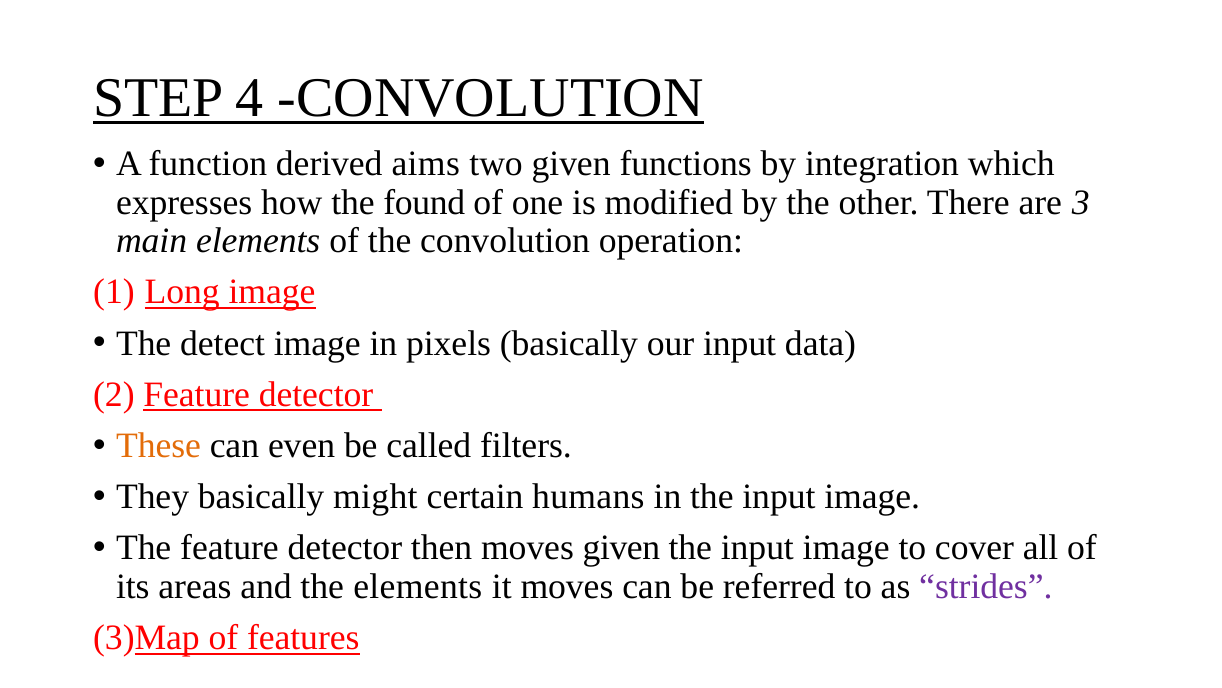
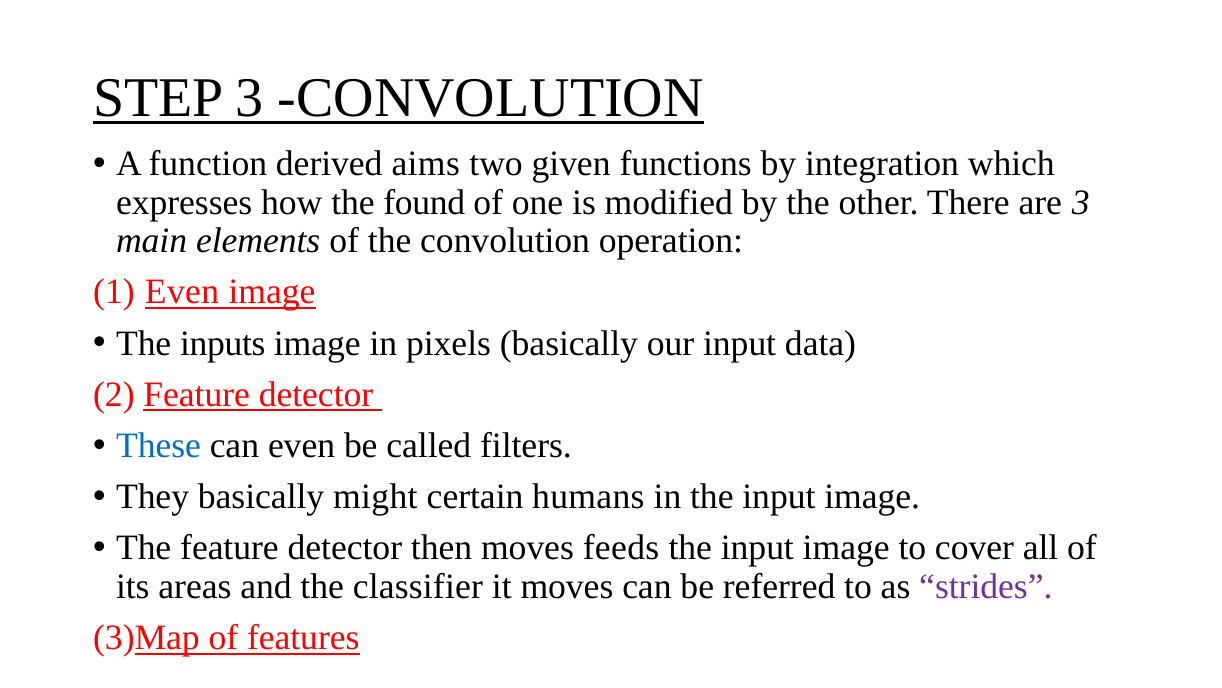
STEP 4: 4 -> 3 (250, 98)
1 Long: Long -> Even (182, 292)
detect: detect -> inputs (223, 343)
These colour: orange -> blue (158, 445)
moves given: given -> feeds (621, 548)
the elements: elements -> classifier (418, 586)
